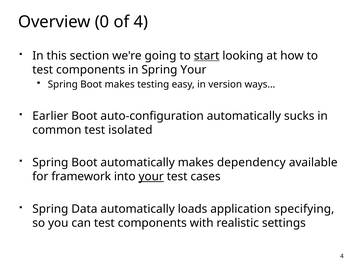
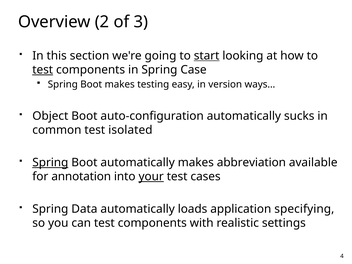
0: 0 -> 2 (102, 22)
of 4: 4 -> 3 (141, 22)
test underline: none -> present (43, 70)
Spring Your: Your -> Case (194, 70)
Earlier: Earlier -> Object (50, 116)
Spring underline: none -> present (50, 162)
dependency: dependency -> abbreviation (251, 162)
framework: framework -> annotation (81, 177)
